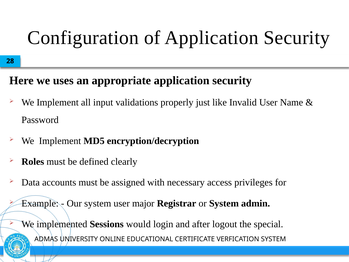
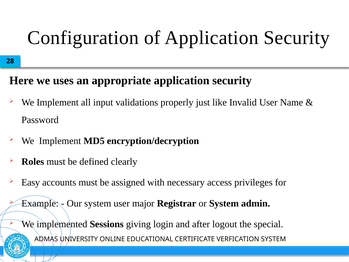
Data: Data -> Easy (31, 182)
would: would -> giving (138, 224)
